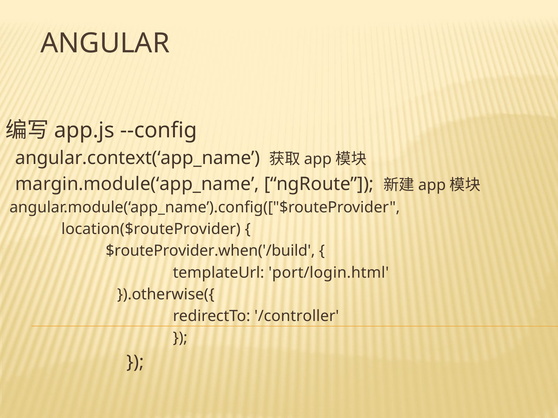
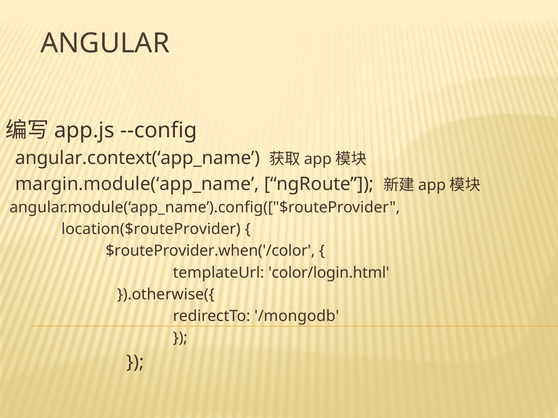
$routeProvider.when('/build: $routeProvider.when('/build -> $routeProvider.when('/color (210, 251)
port/login.html: port/login.html -> color/login.html (329, 273)
/controller: /controller -> /mongodb (297, 316)
